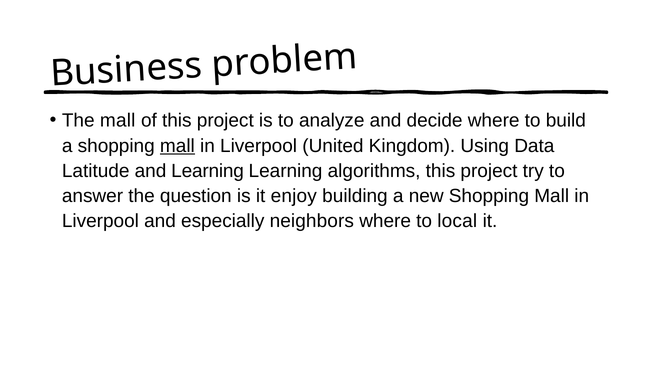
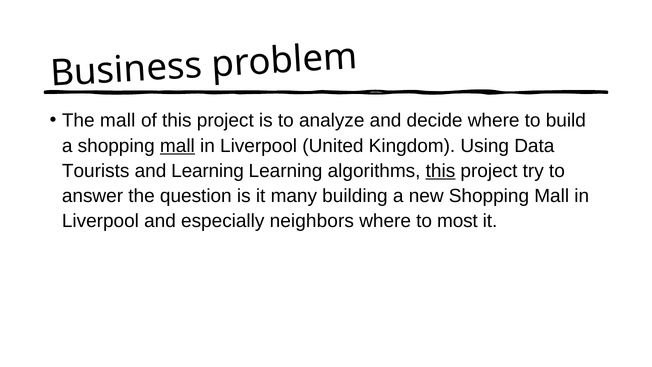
Latitude: Latitude -> Tourists (96, 171)
this underline: none -> present (441, 171)
enjoy: enjoy -> many (294, 196)
local: local -> most (457, 221)
